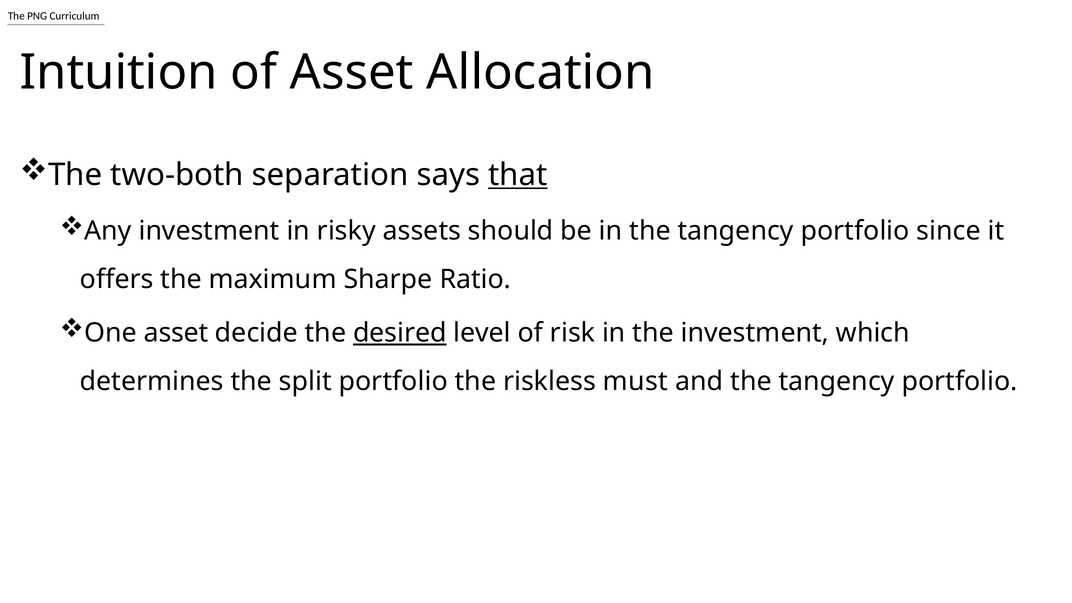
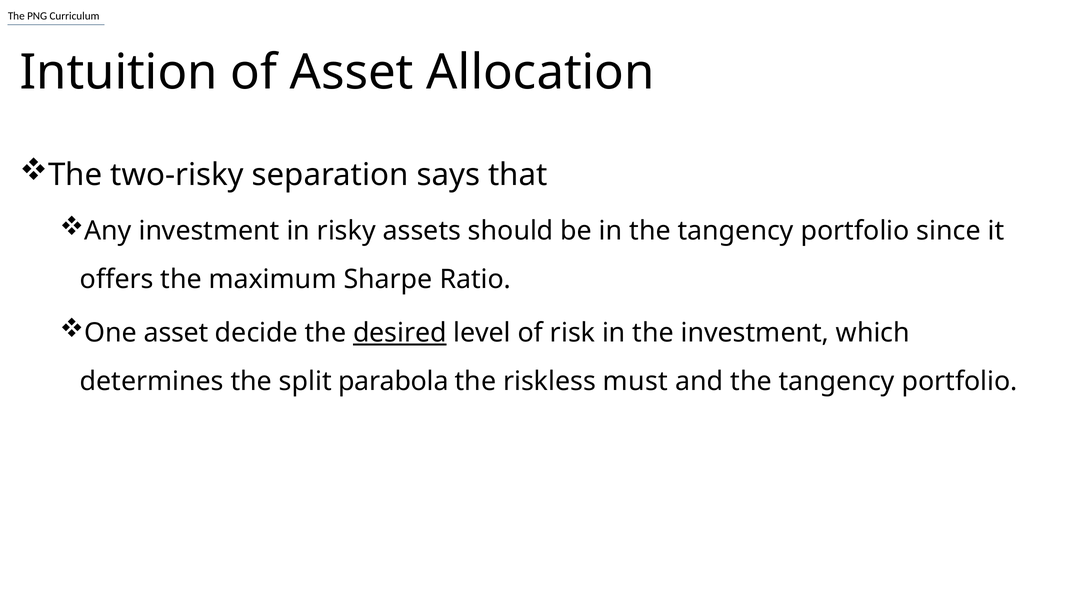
two-both: two-both -> two-risky (177, 175)
that underline: present -> none (518, 175)
split portfolio: portfolio -> parabola (393, 381)
